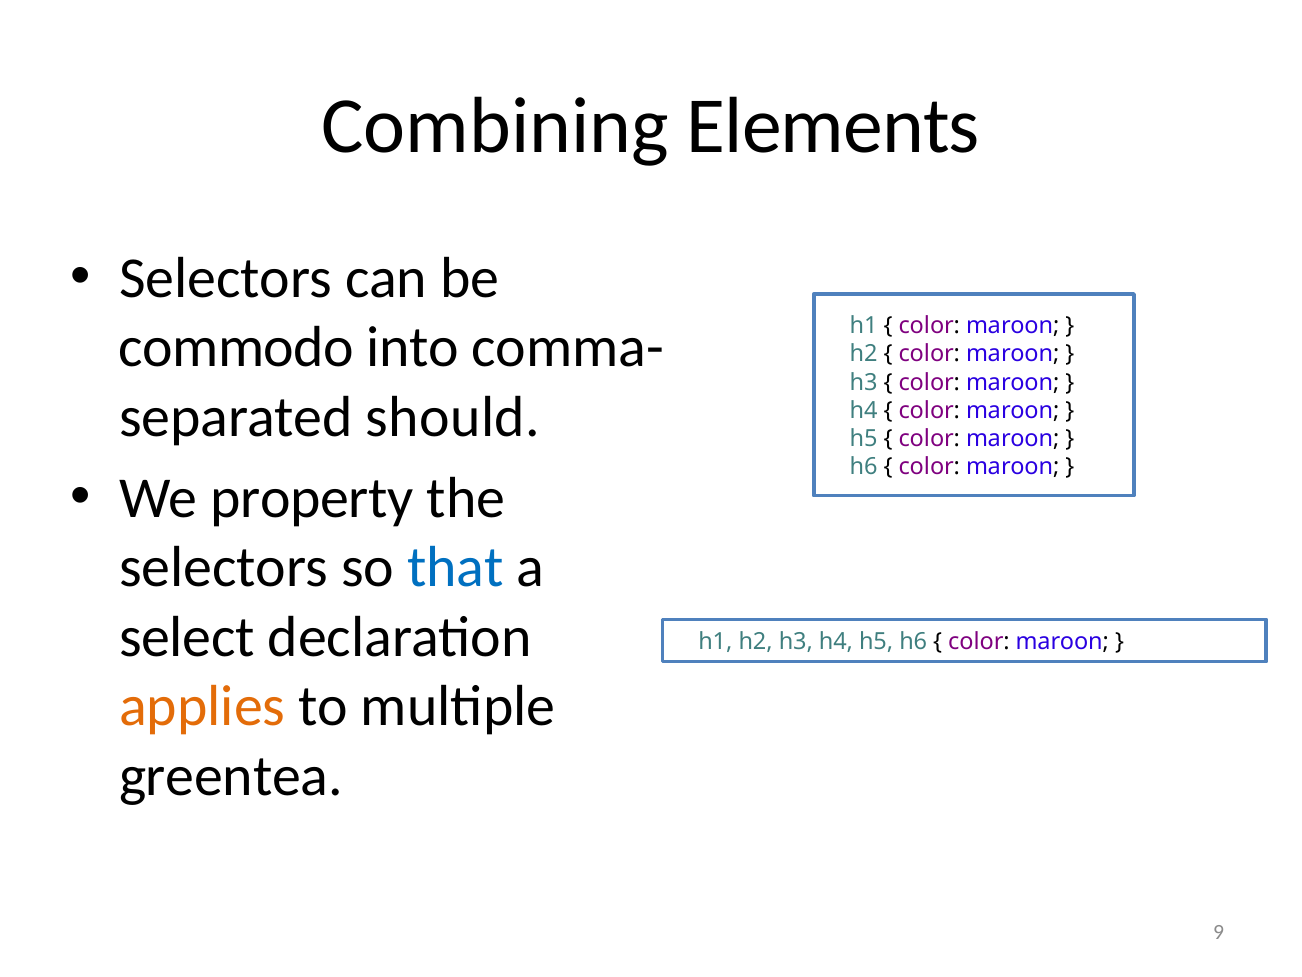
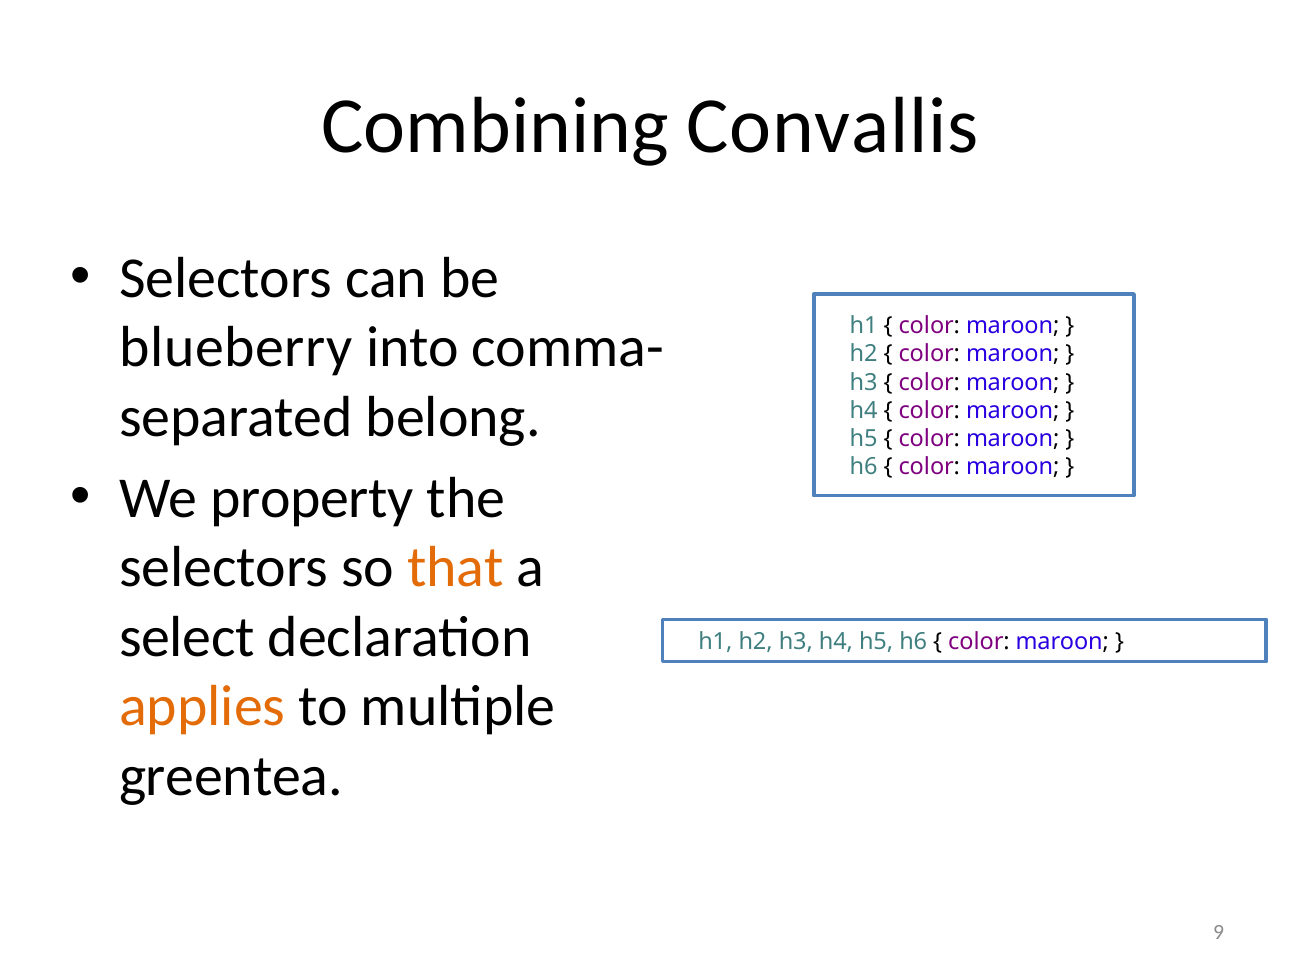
Elements: Elements -> Convallis (833, 126)
commodo: commodo -> blueberry (236, 347)
should: should -> belong (453, 417)
that colour: blue -> orange (456, 567)
